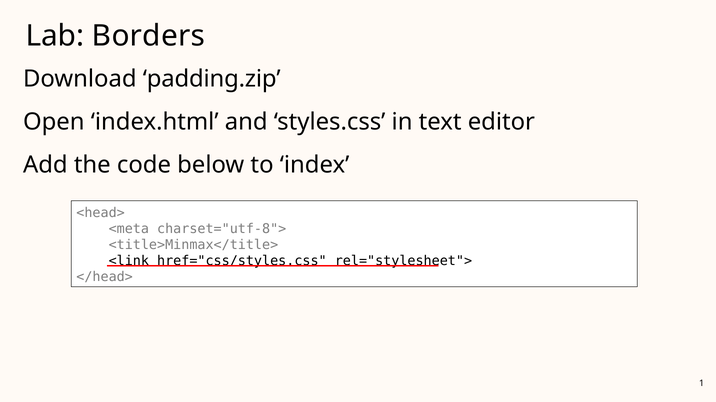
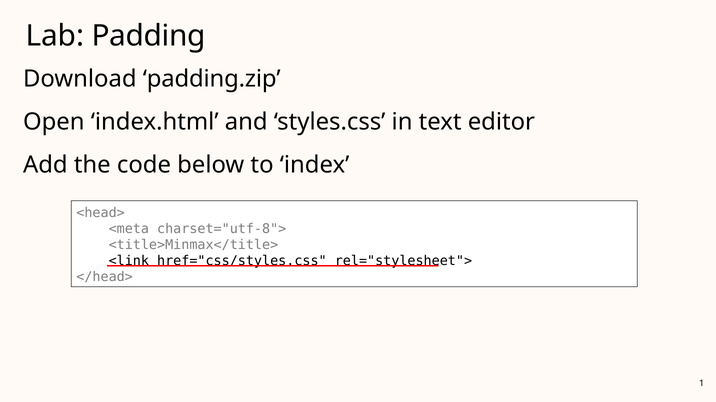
Borders: Borders -> Padding (149, 36)
